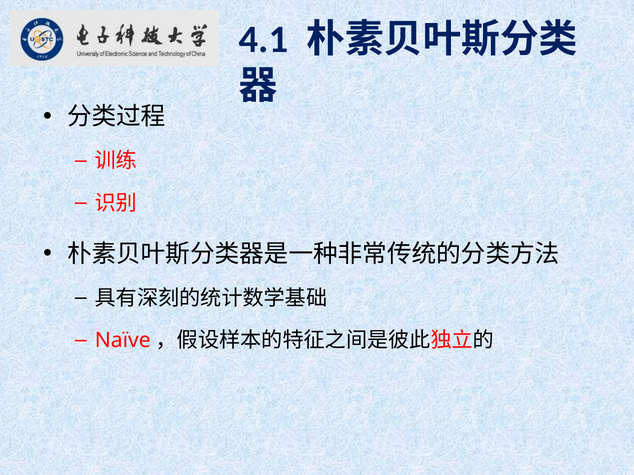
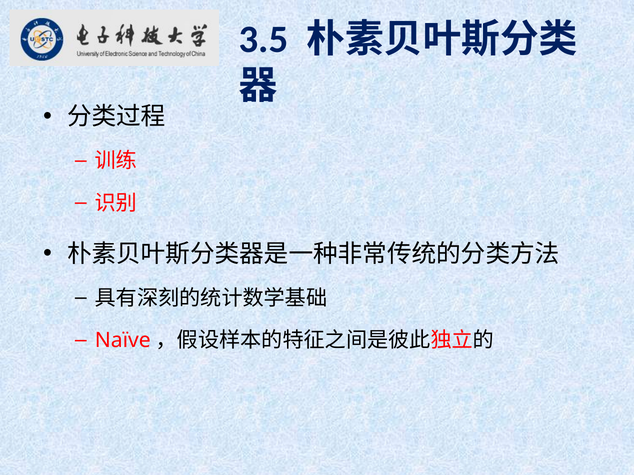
4.1: 4.1 -> 3.5 (263, 40)
